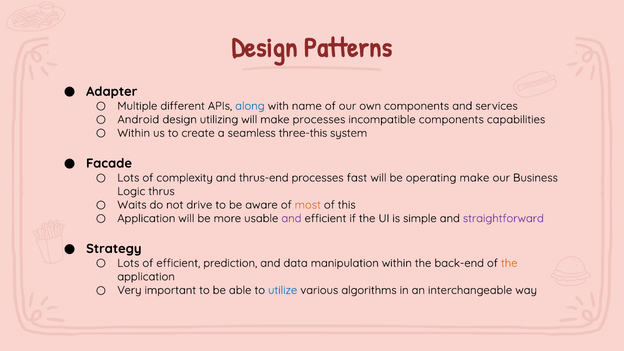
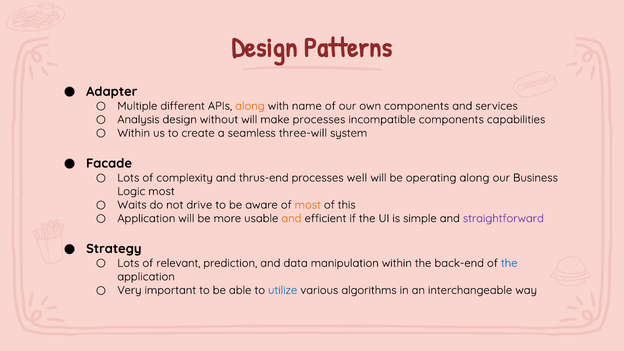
along colour: blue -> orange (250, 106)
Android: Android -> Analysis (138, 120)
utilizing: utilizing -> without (219, 120)
three-this: three-this -> three-will (303, 133)
fast: fast -> well (357, 178)
operating make: make -> along (474, 178)
Logic thrus: thrus -> most (162, 191)
and colour: purple -> orange (291, 218)
of efficient: efficient -> relevant (178, 263)
the colour: orange -> blue (509, 263)
